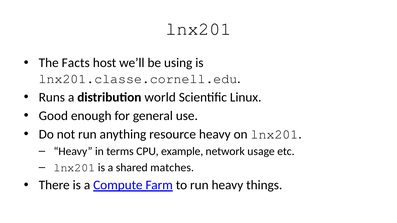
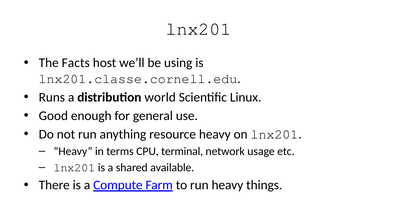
example: example -> terminal (182, 151)
matches: matches -> available (172, 168)
